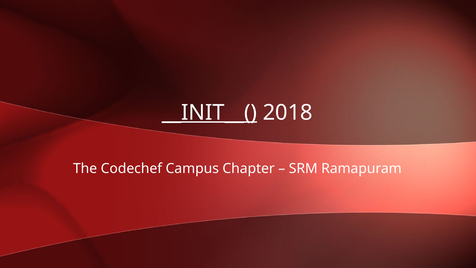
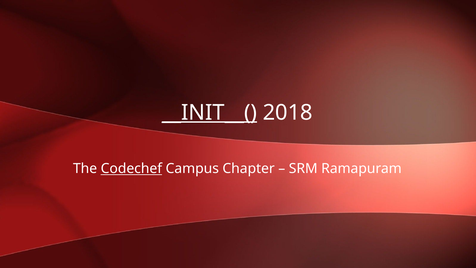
Codechef underline: none -> present (131, 169)
